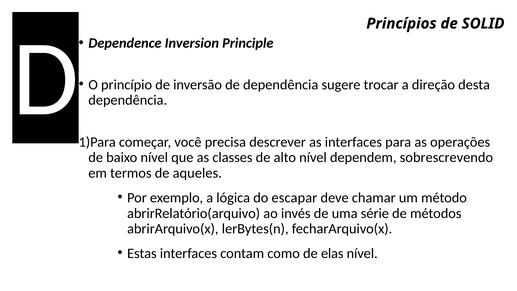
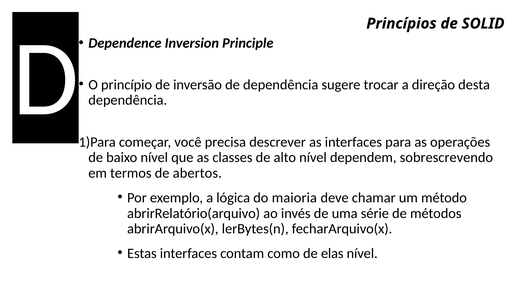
aqueles: aqueles -> abertos (197, 173)
escapar: escapar -> maioria (294, 198)
